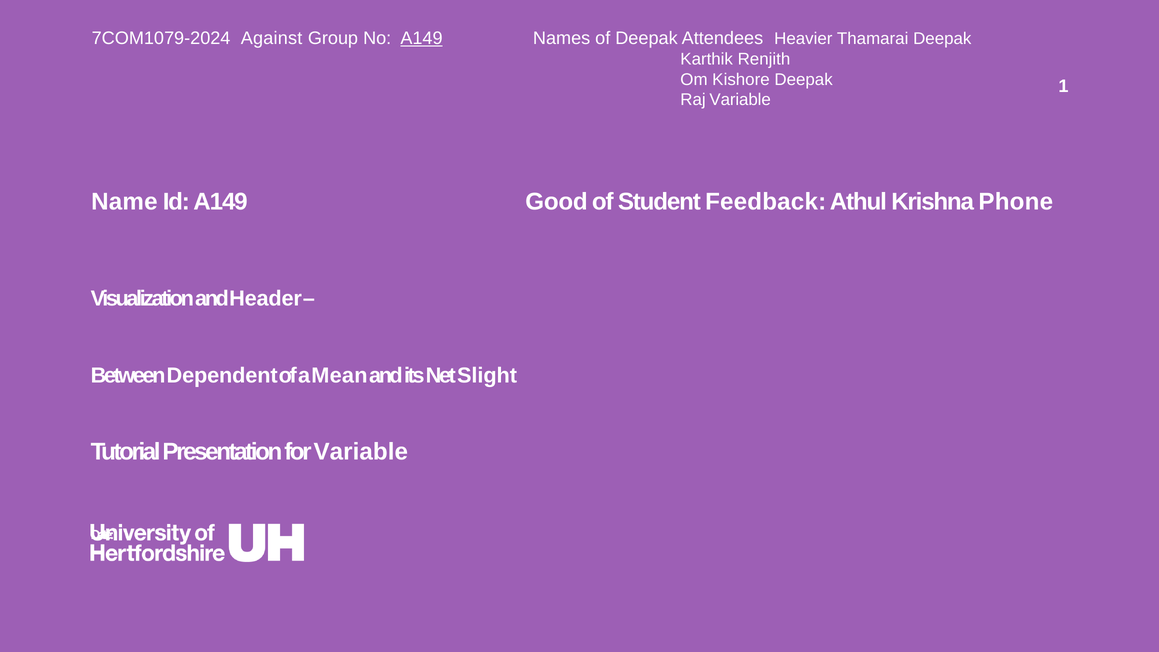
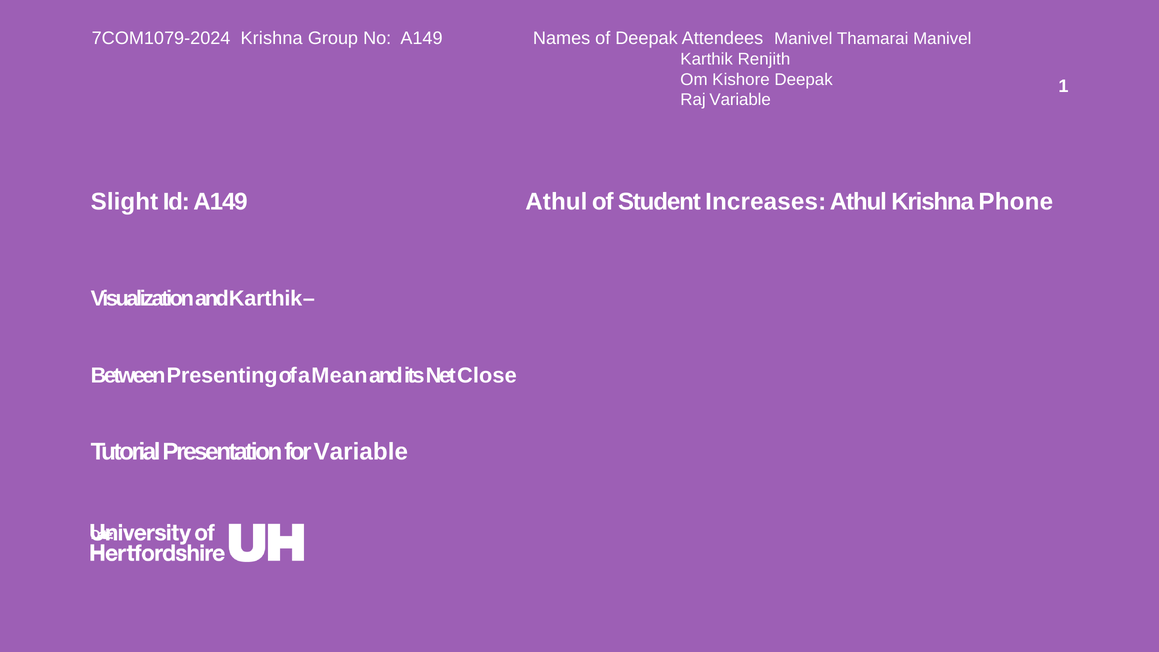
7COM1079-2024 Against: Against -> Krishna (272, 38)
A149 underline: present -> none (421, 38)
Attendees Heavier: Heavier -> Manivel (803, 39)
Thamarai Deepak: Deepak -> Manivel (942, 39)
Name: Name -> Slight (124, 202)
A149 Good: Good -> Athul (556, 202)
Feedback: Feedback -> Increases (766, 202)
and Header: Header -> Karthik (266, 298)
Dependent: Dependent -> Presenting (222, 376)
Slight: Slight -> Close (487, 376)
